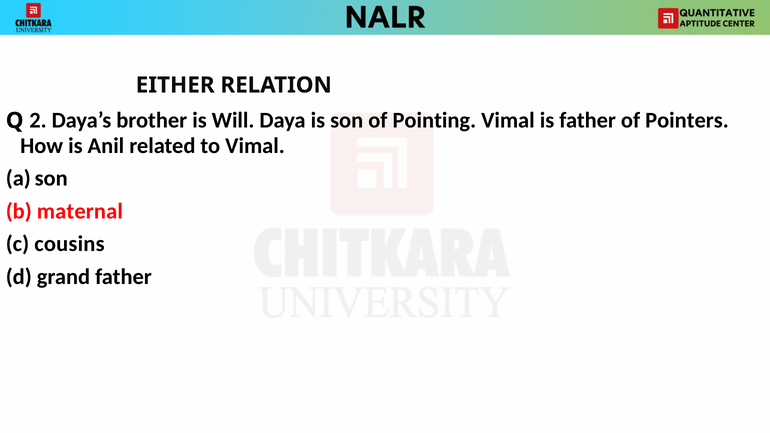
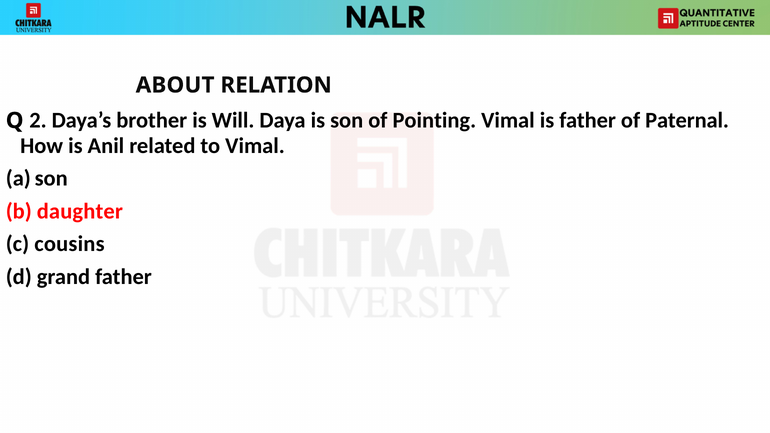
EITHER: EITHER -> ABOUT (175, 85)
Pointers: Pointers -> Paternal (687, 121)
maternal: maternal -> daughter (80, 211)
